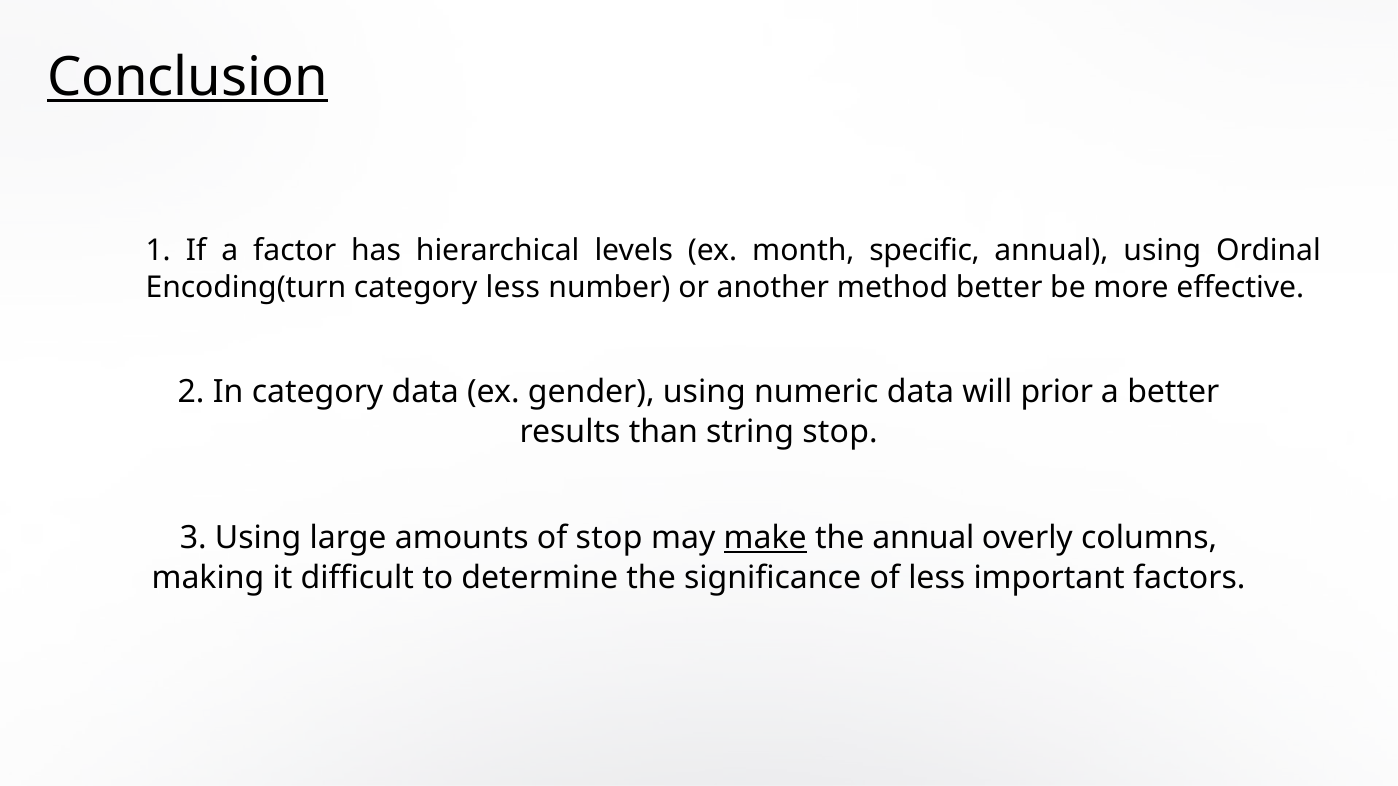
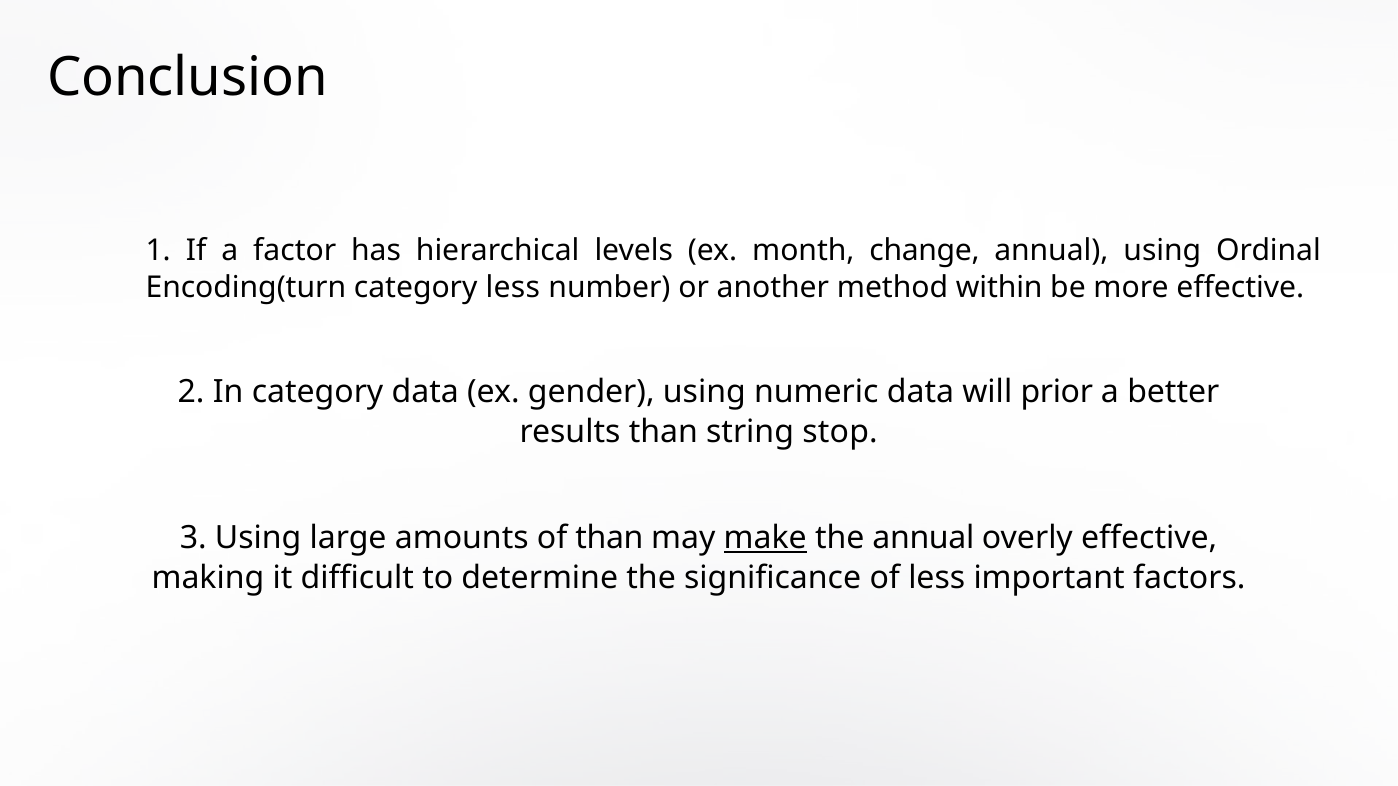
Conclusion underline: present -> none (188, 77)
specific: specific -> change (925, 250)
method better: better -> within (999, 288)
of stop: stop -> than (609, 539)
overly columns: columns -> effective (1149, 539)
